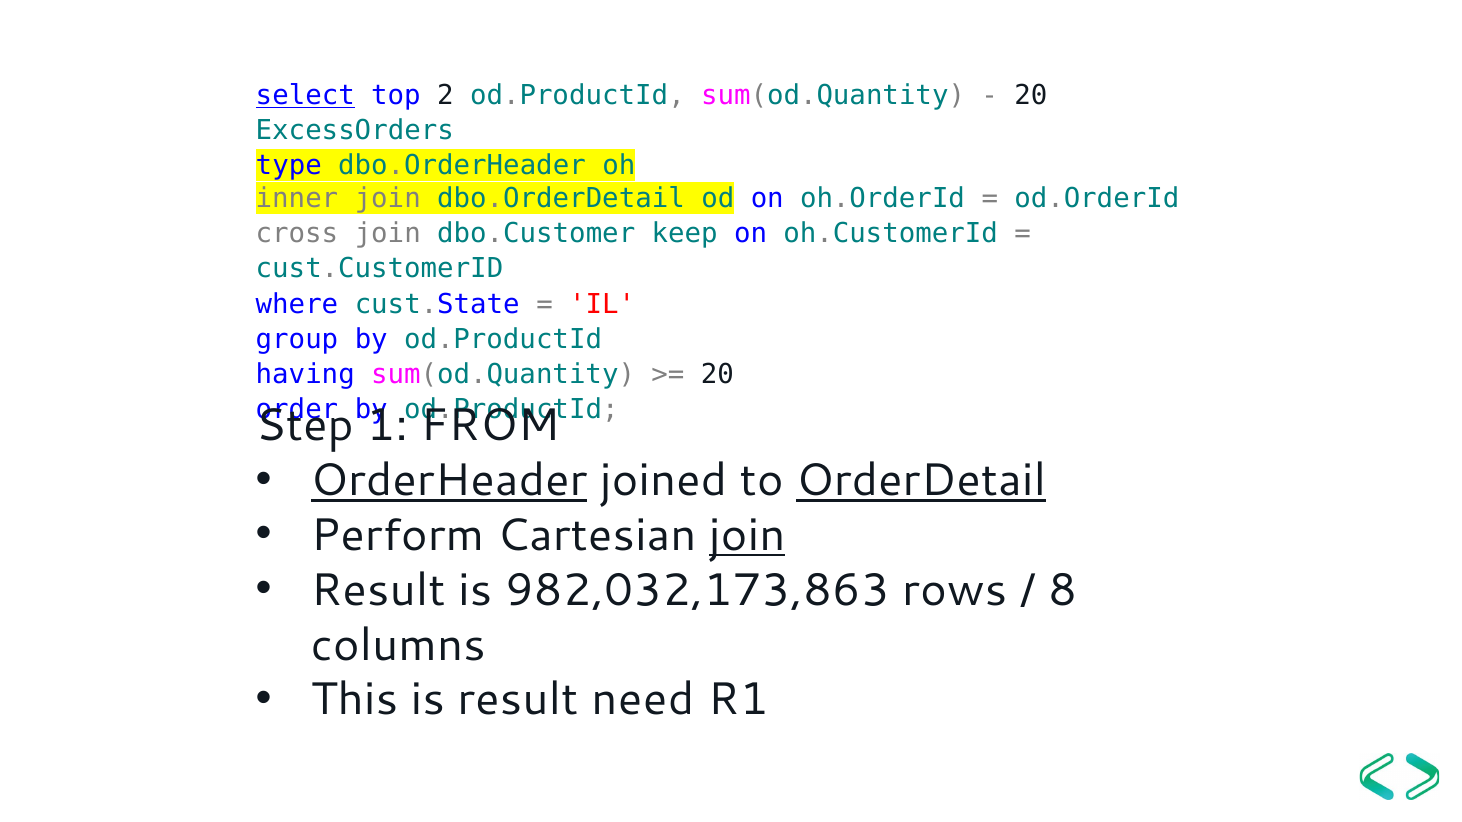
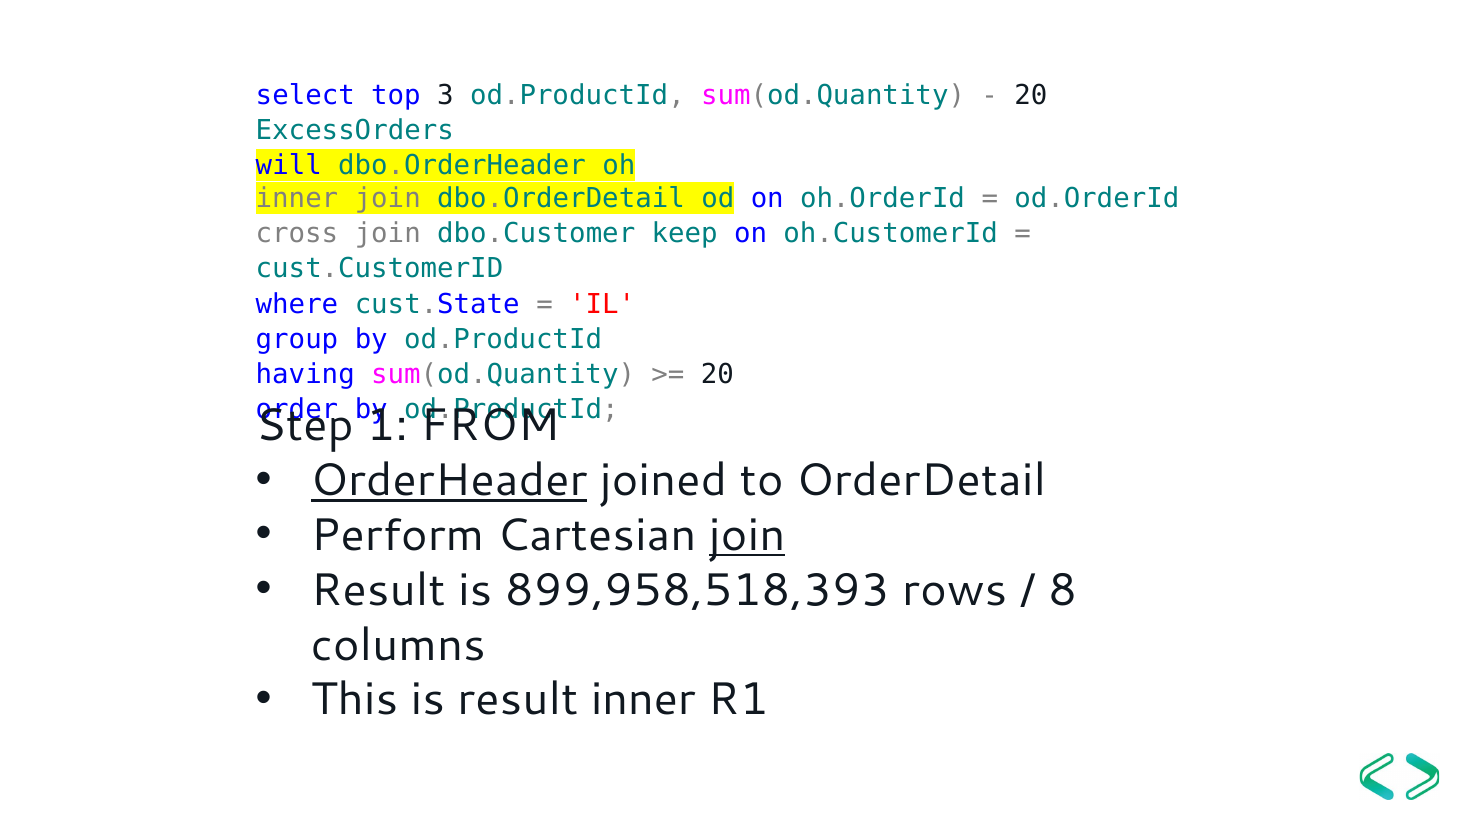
select underline: present -> none (305, 96)
2: 2 -> 3 (445, 96)
type: type -> will (289, 166)
OrderDetail underline: present -> none (921, 481)
982,032,173,863: 982,032,173,863 -> 899,958,518,393 (697, 590)
result need: need -> inner (643, 700)
